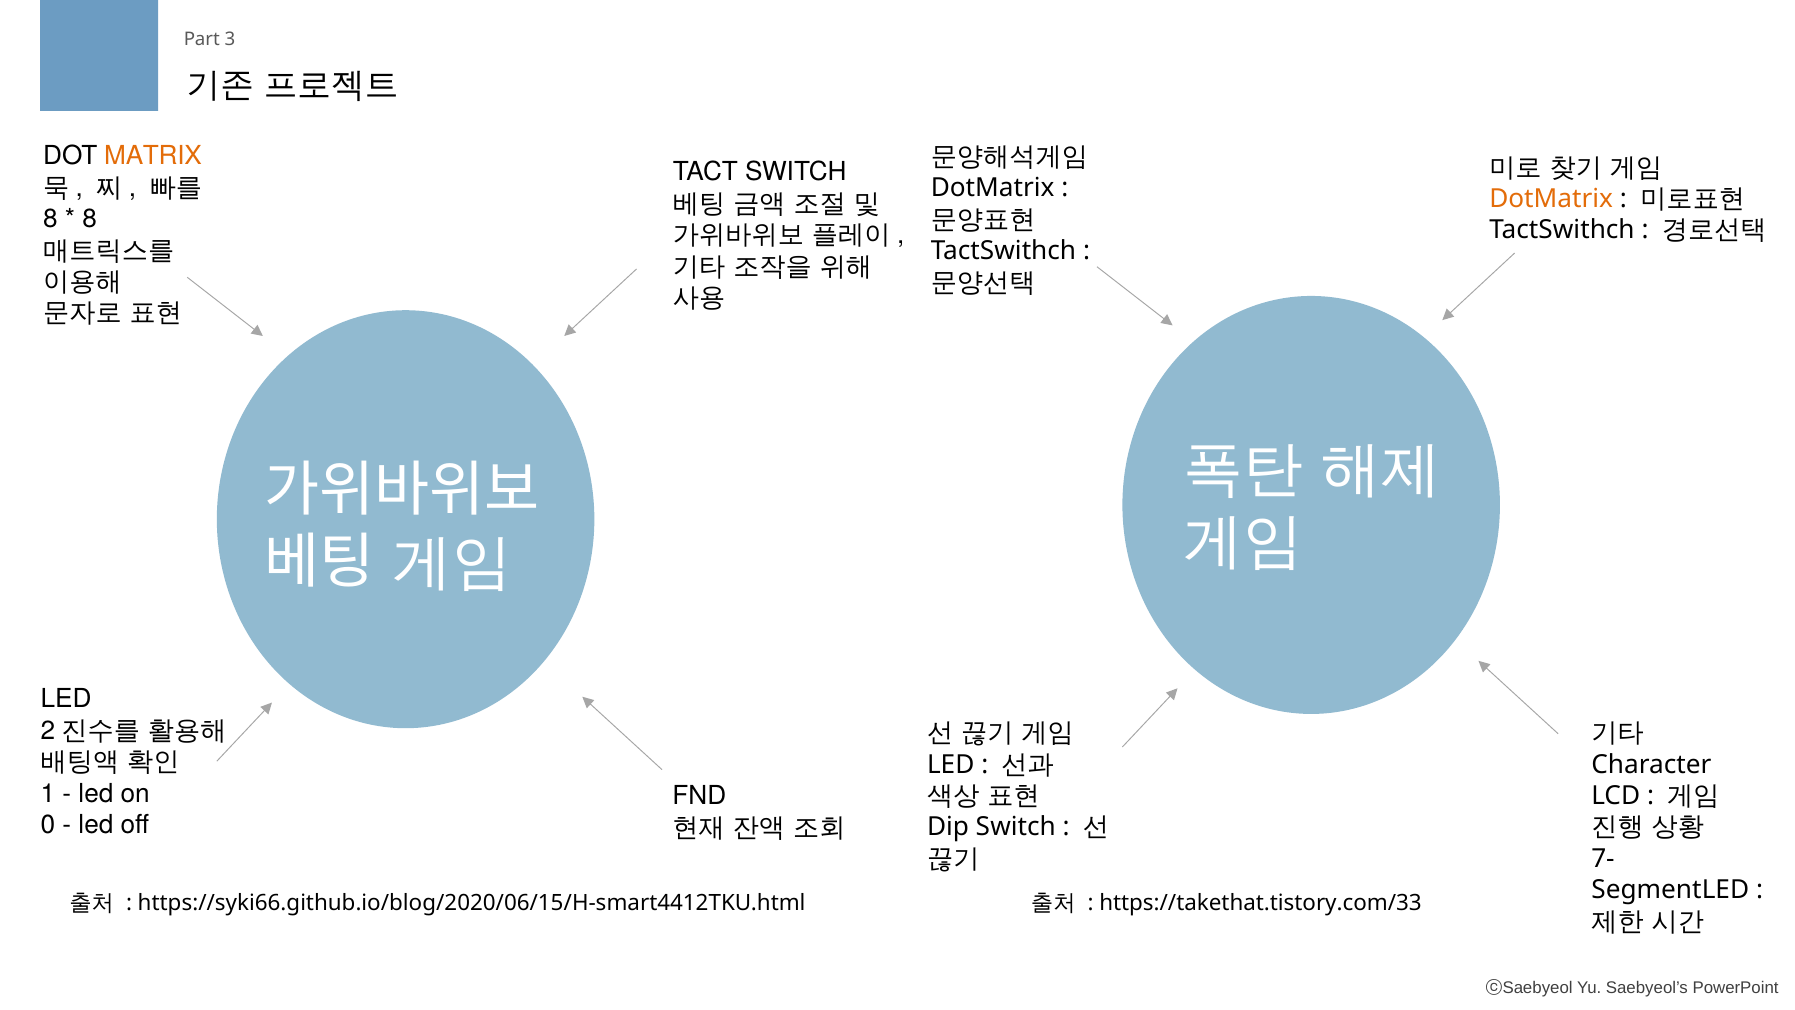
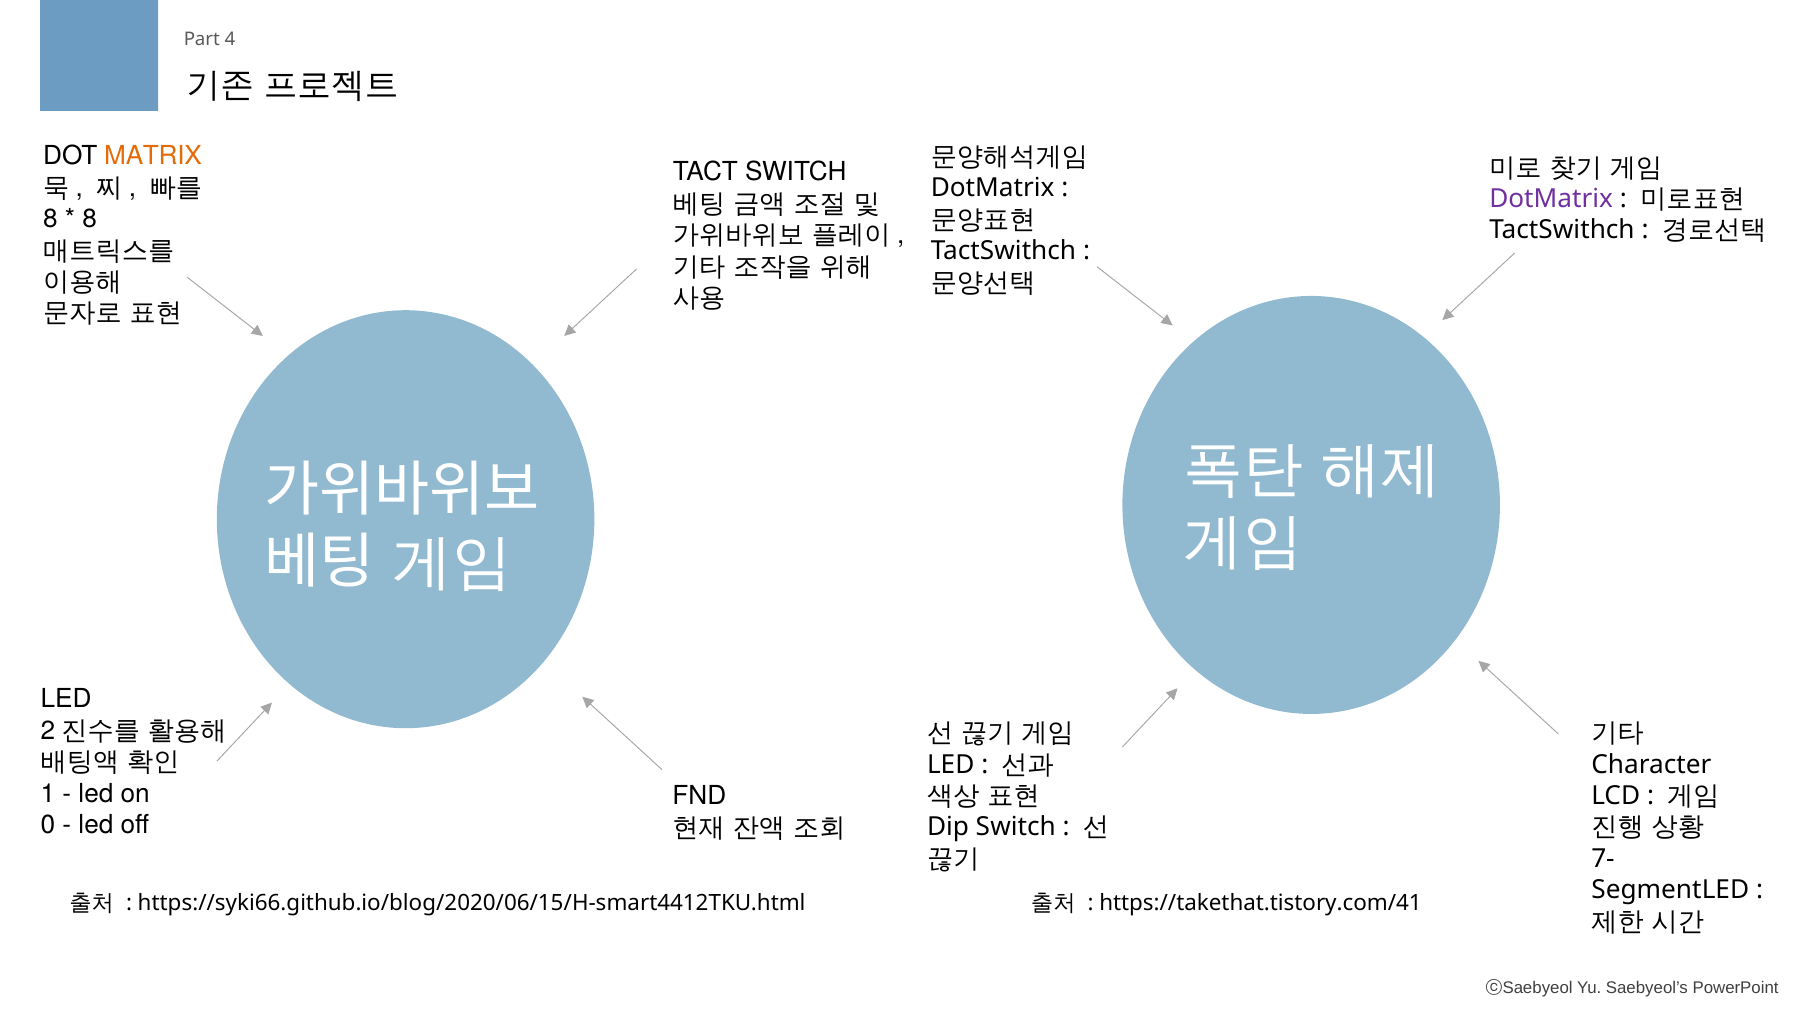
3: 3 -> 4 (230, 39)
DotMatrix colour: orange -> purple (1551, 199)
https://takethat.tistory.com/33: https://takethat.tistory.com/33 -> https://takethat.tistory.com/41 (1261, 902)
